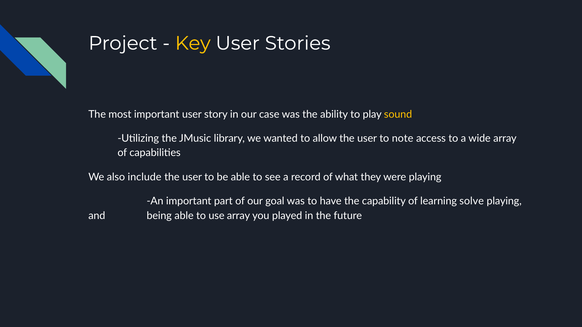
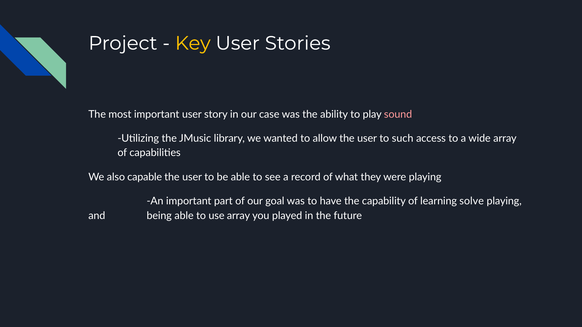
sound colour: yellow -> pink (398, 114)
note: note -> such (403, 139)
include: include -> capable (145, 177)
